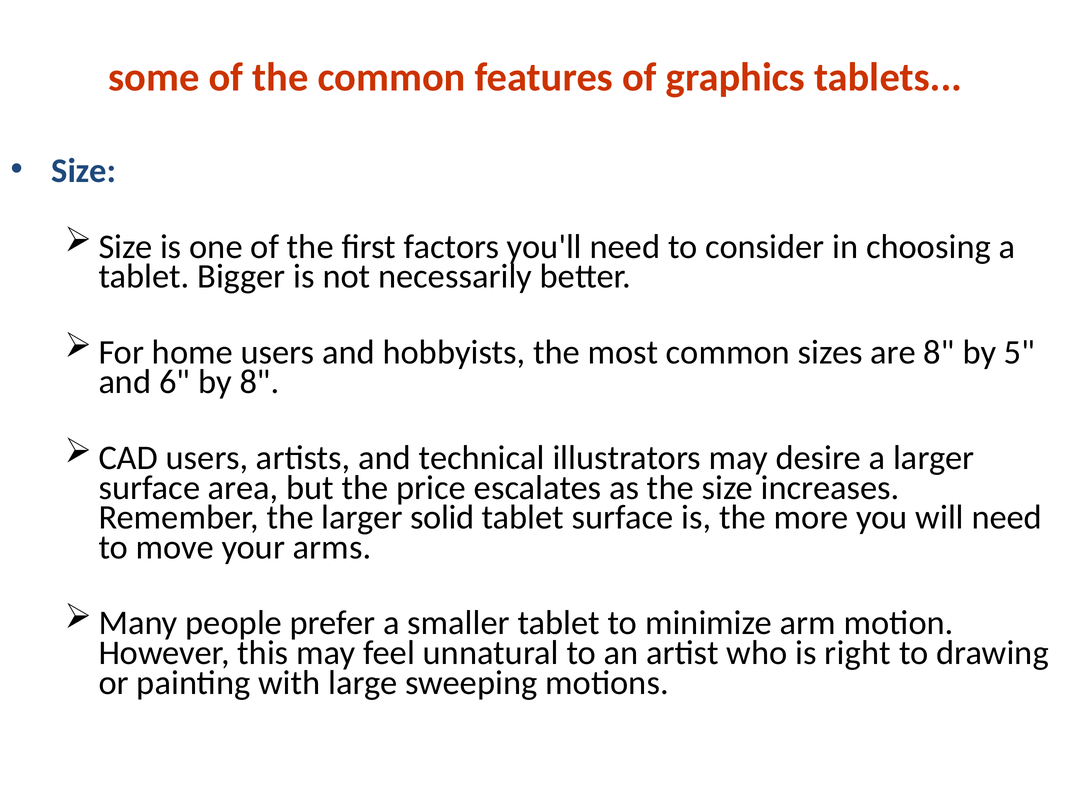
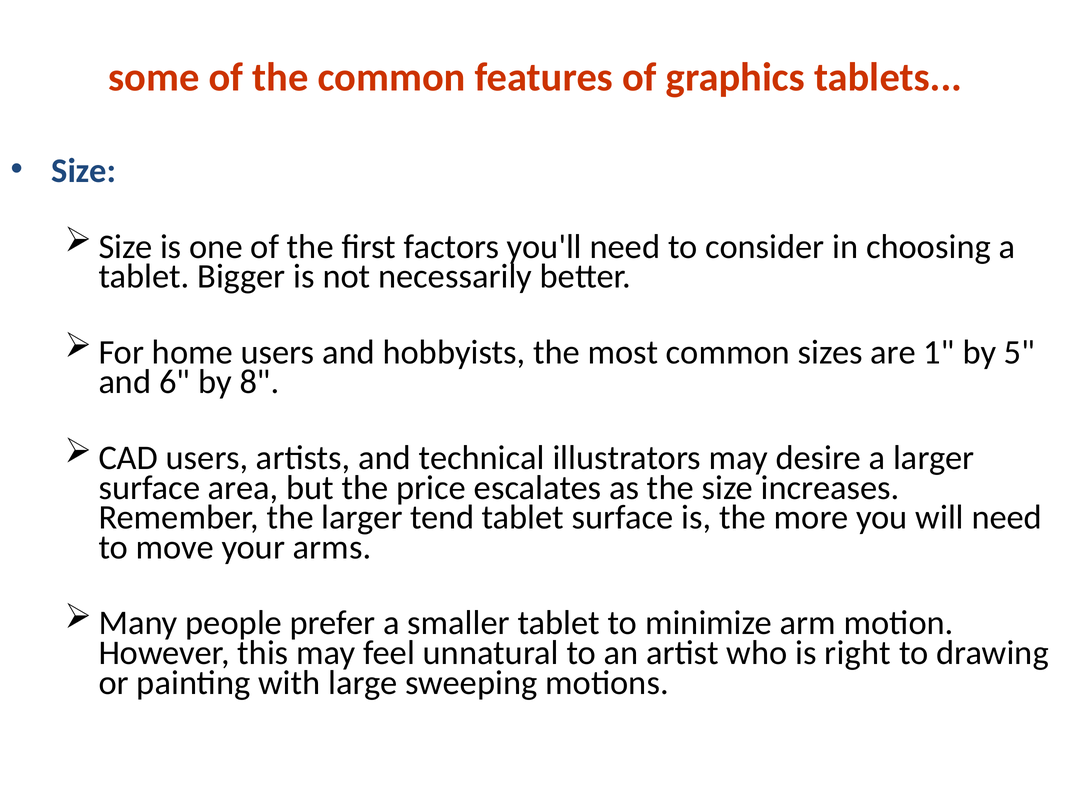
are 8: 8 -> 1 (939, 352)
solid: solid -> tend (442, 517)
